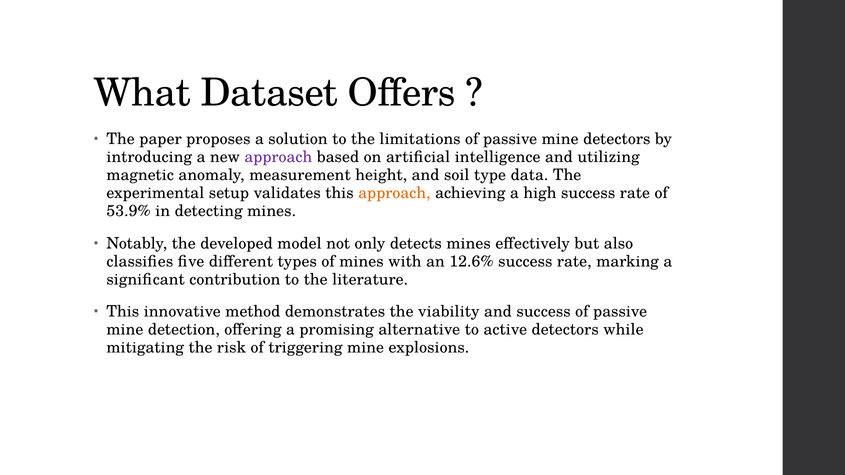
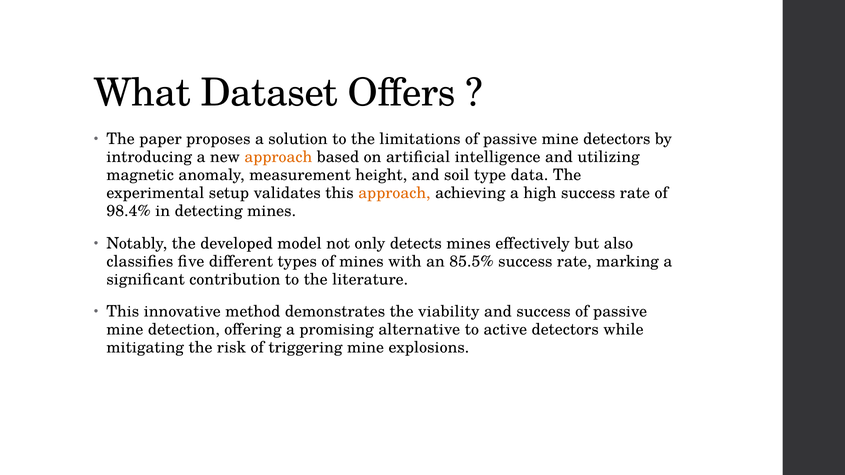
approach colour: purple -> orange (278, 157)
53.9%: 53.9% -> 98.4% (129, 211)
12.6%: 12.6% -> 85.5% (471, 262)
